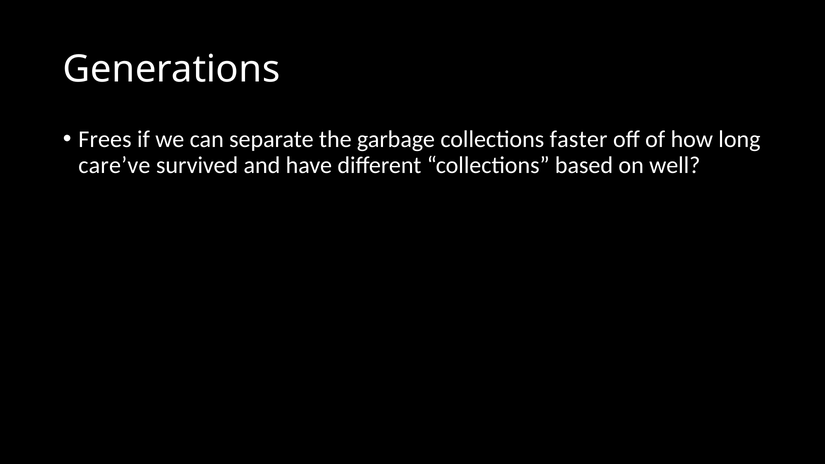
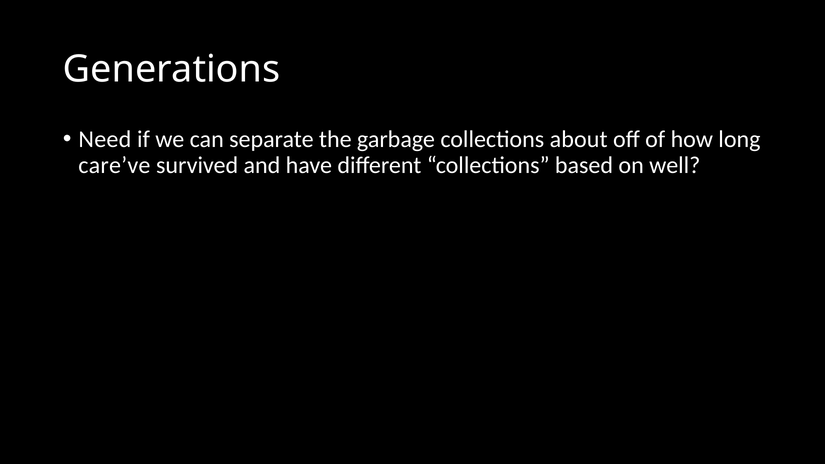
Frees: Frees -> Need (105, 139)
faster: faster -> about (579, 139)
